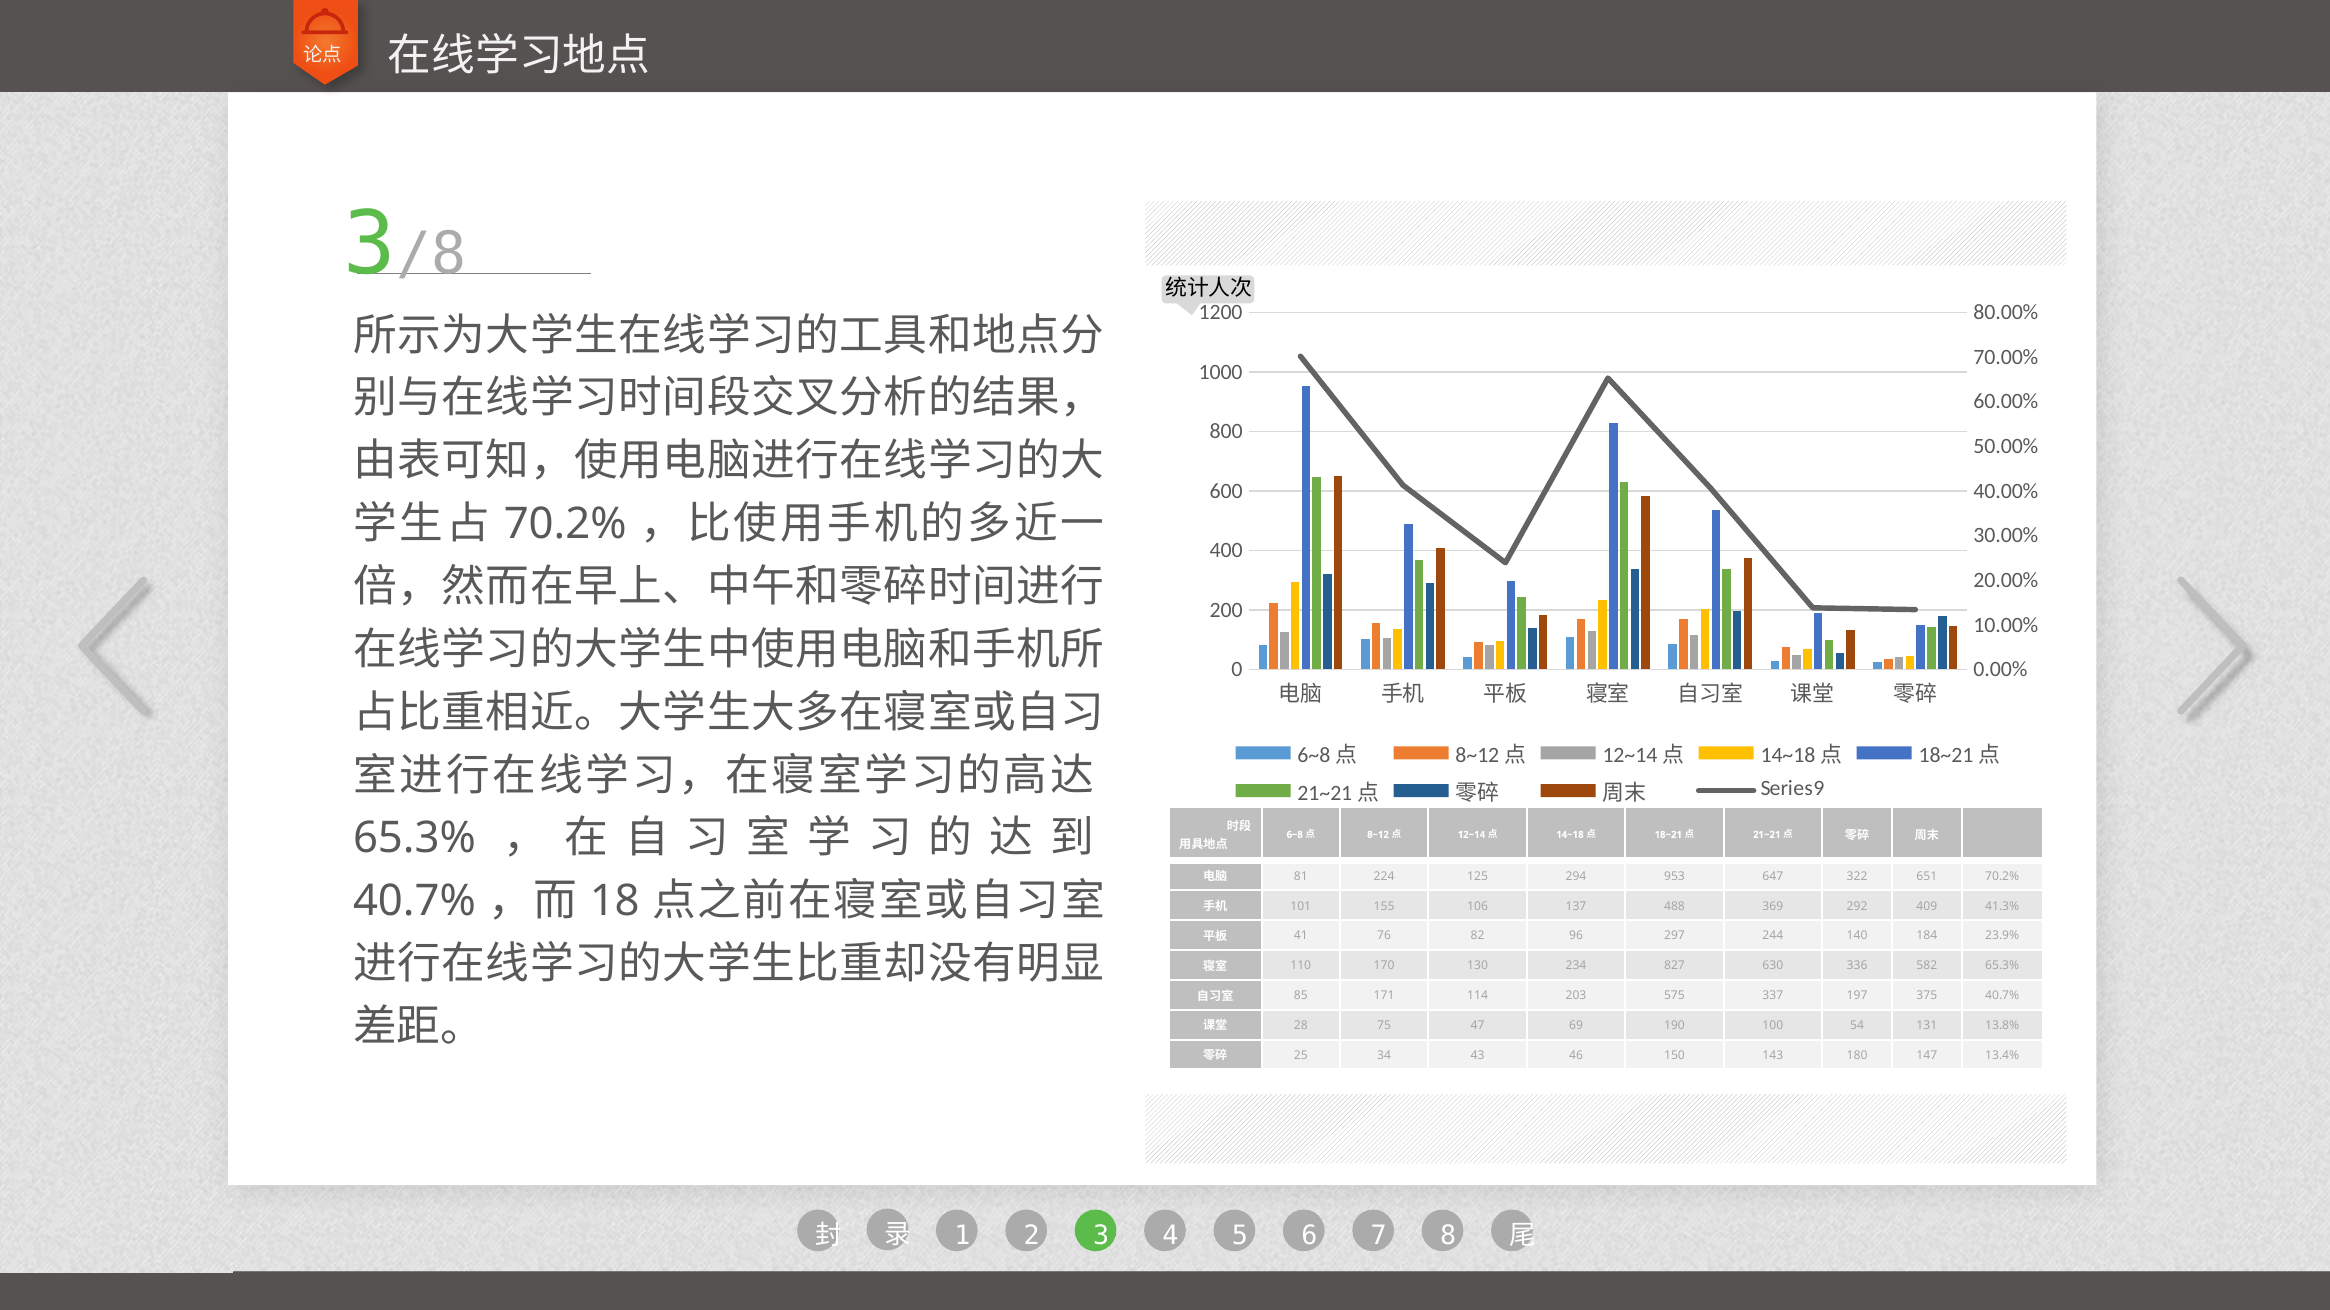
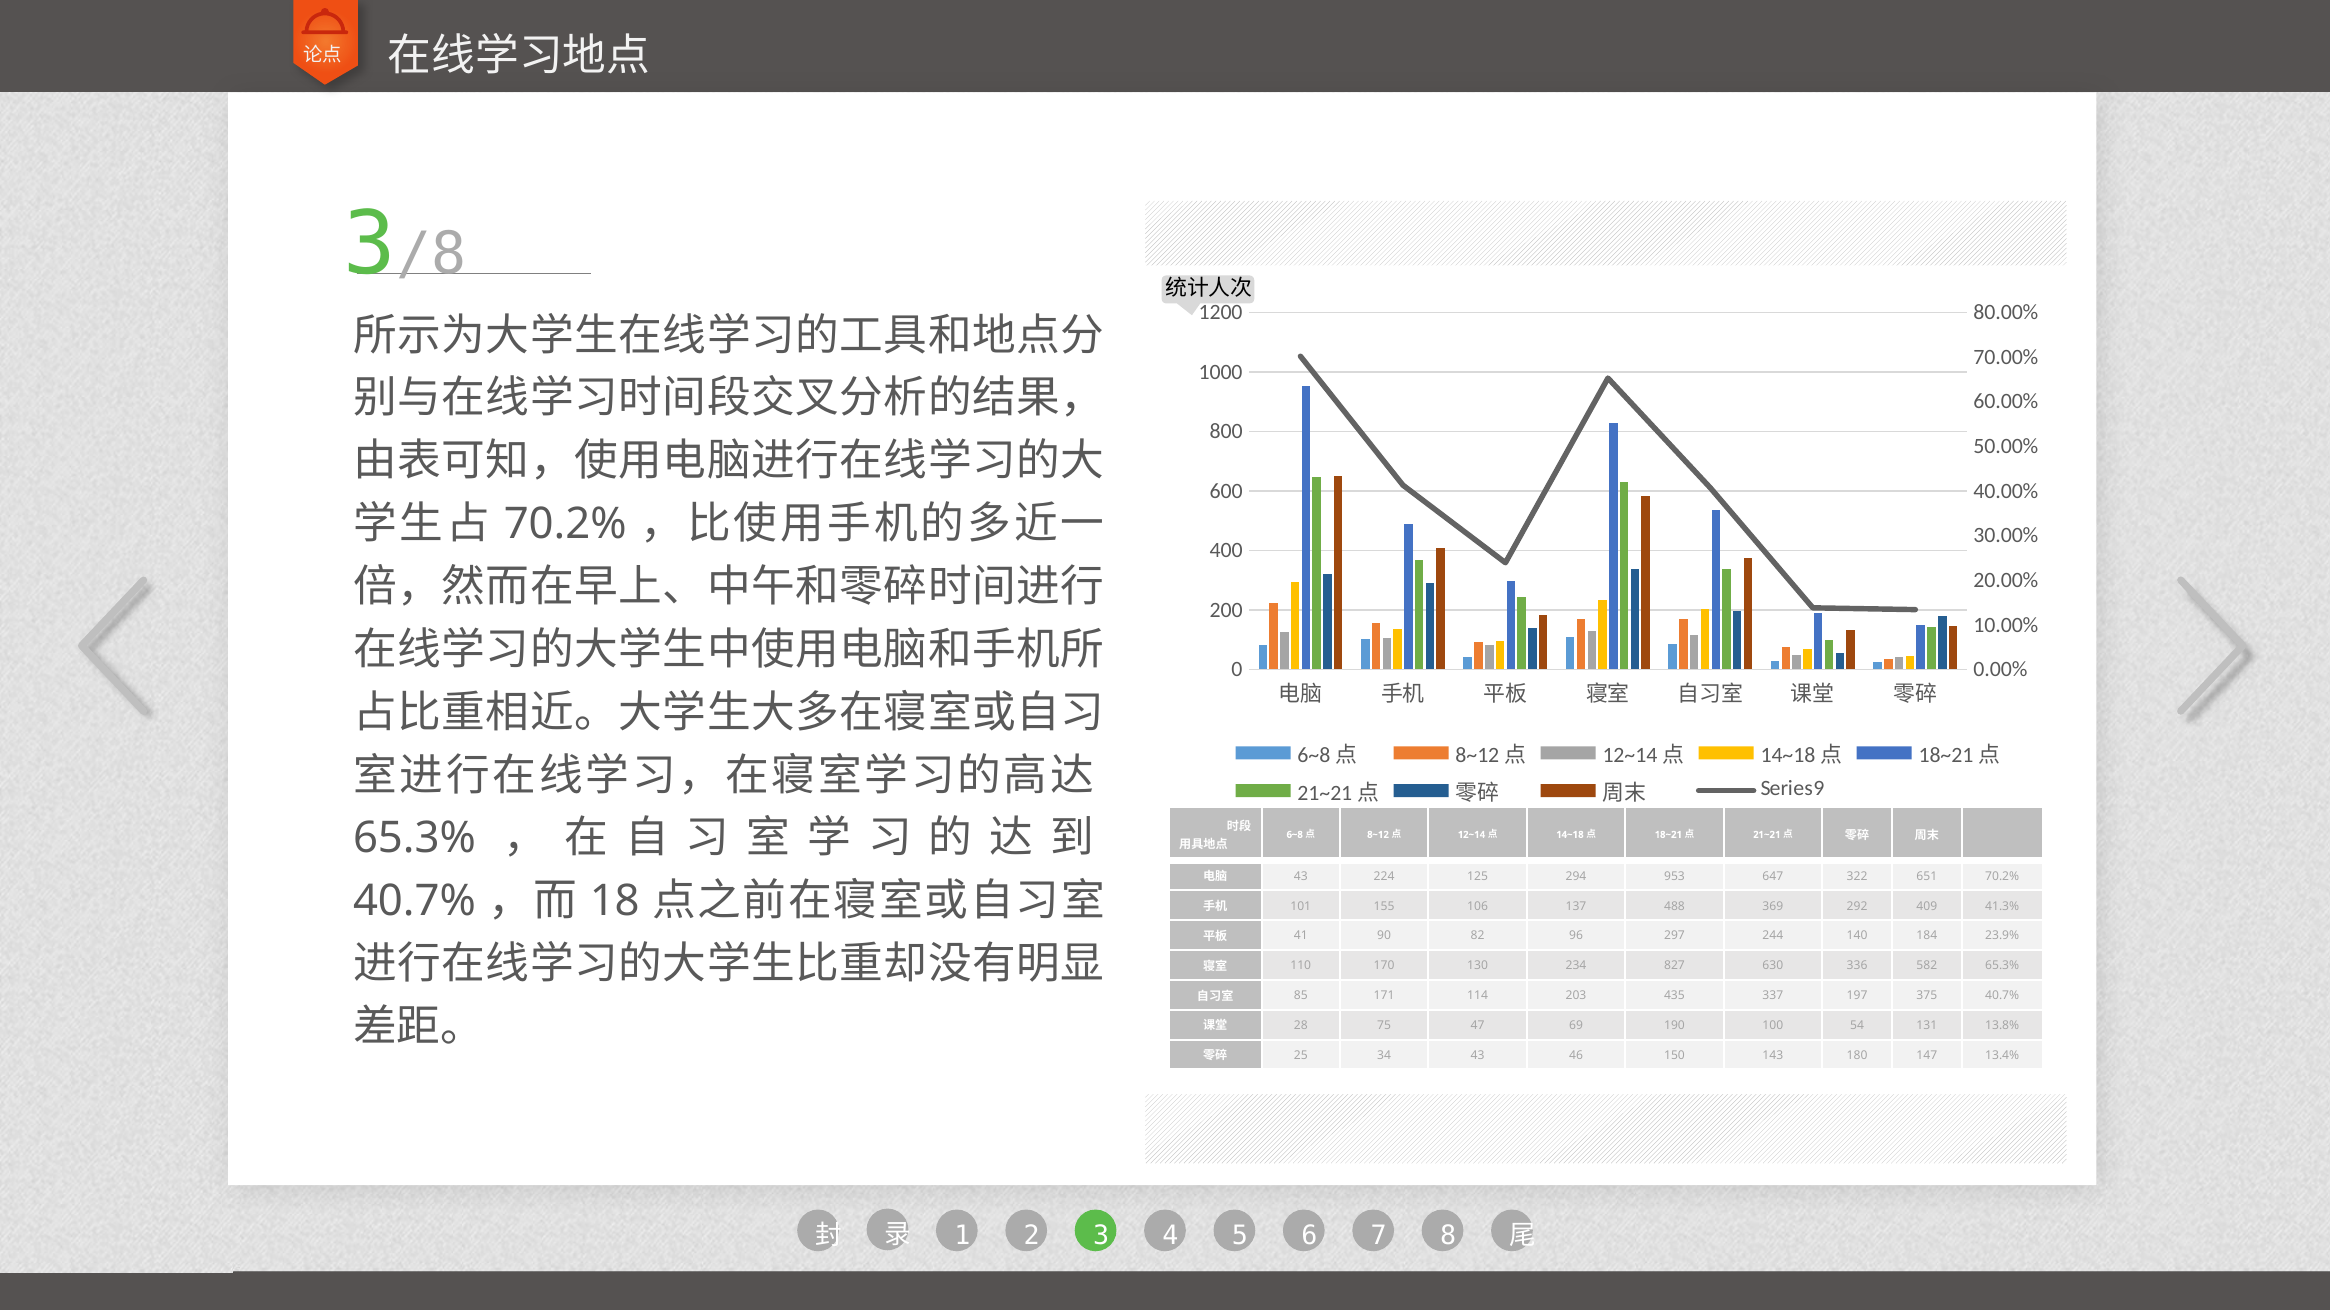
81: 81 -> 43 (1301, 877)
76: 76 -> 90 (1384, 936)
575: 575 -> 435 (1674, 996)
